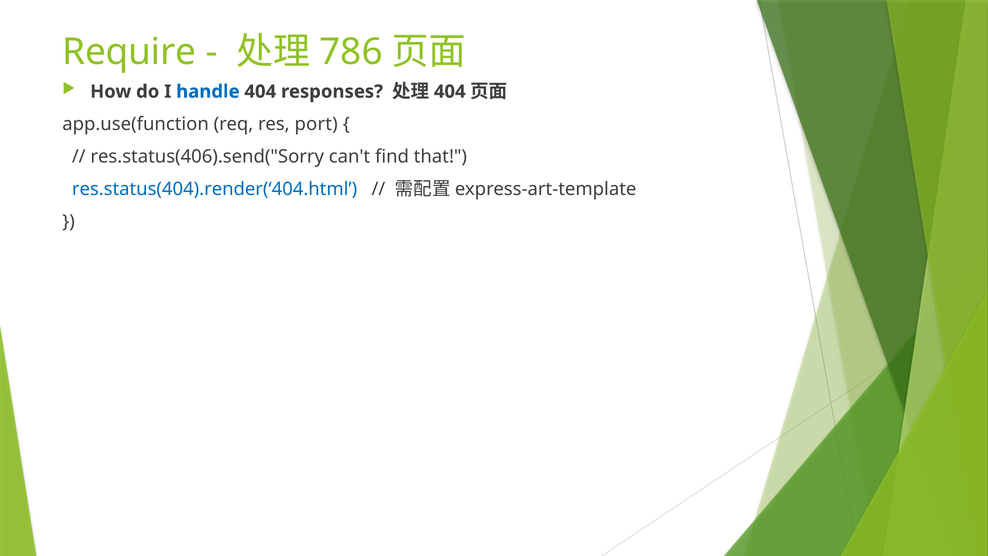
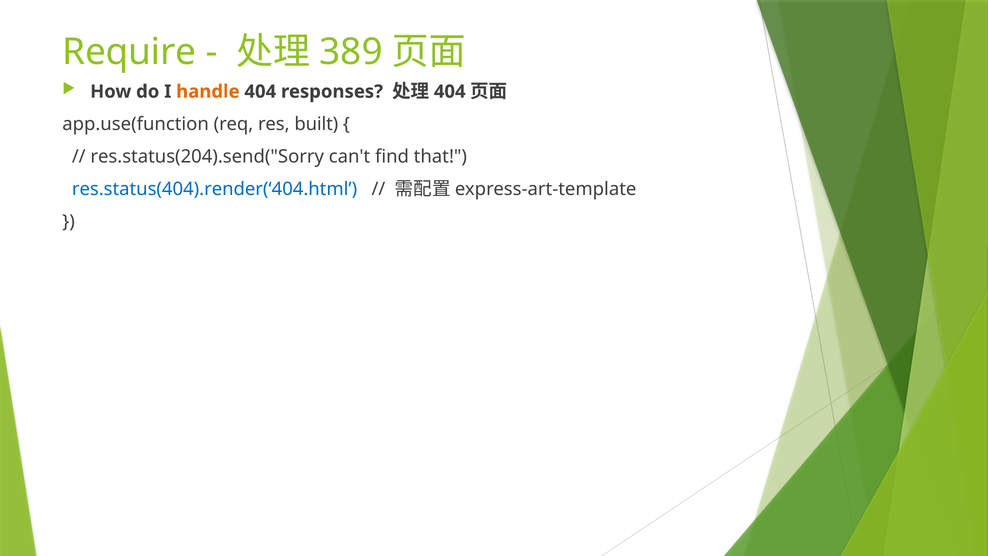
786: 786 -> 389 (351, 52)
handle colour: blue -> orange (208, 92)
port: port -> built (316, 124)
res.status(406).send("Sorry: res.status(406).send("Sorry -> res.status(204).send("Sorry (207, 157)
